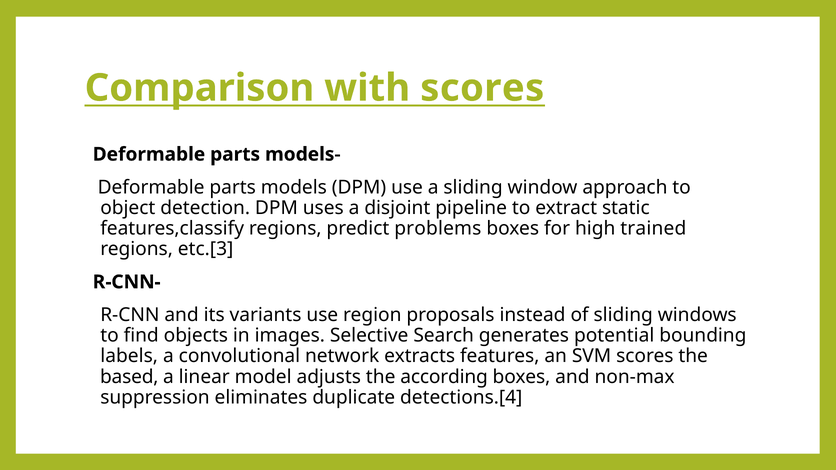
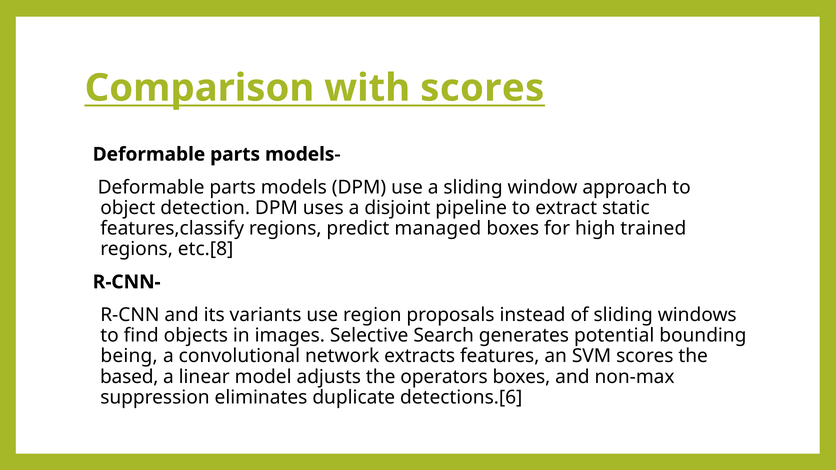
problems: problems -> managed (438, 229)
etc.[3: etc.[3 -> etc.[8 (206, 249)
labels: labels -> being (129, 356)
according: according -> operators (444, 377)
detections.[4: detections.[4 -> detections.[6 (461, 398)
